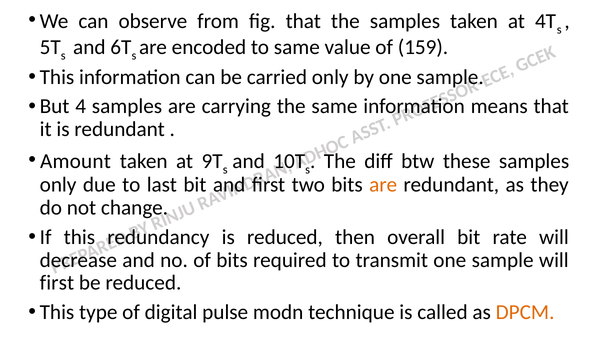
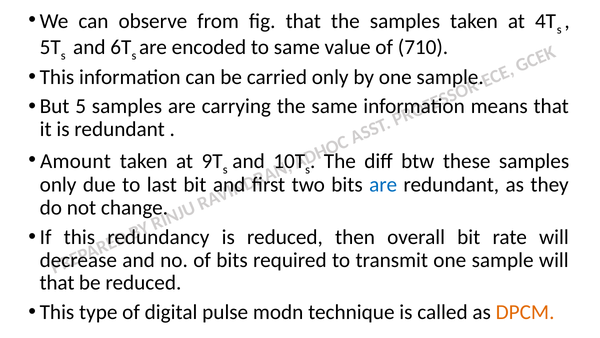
159: 159 -> 710 (423, 47)
4: 4 -> 5 (81, 106)
are colour: orange -> blue (383, 185)
first: first -> that (57, 283)
